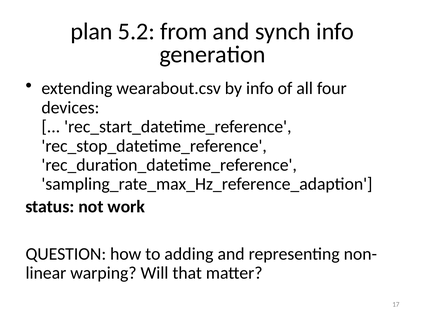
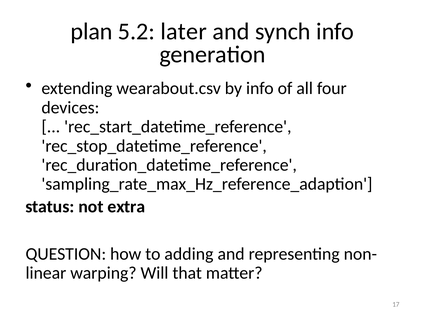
from: from -> later (184, 31)
work: work -> extra (126, 207)
